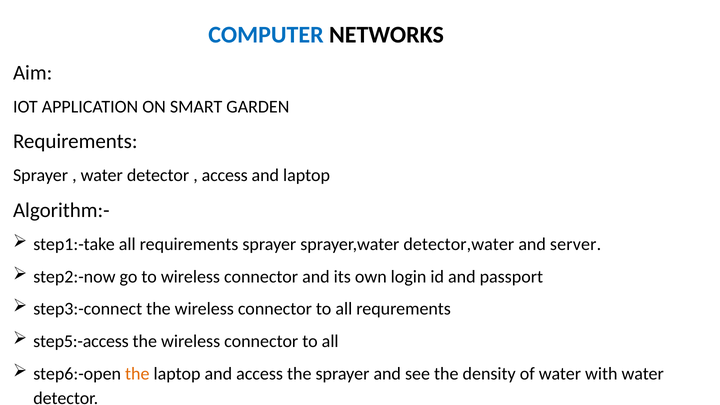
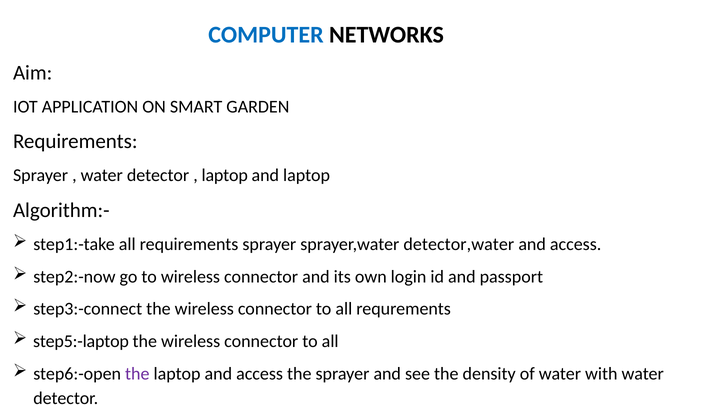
access: access -> laptop (225, 175)
server: server -> access (576, 244)
step5:-access: step5:-access -> step5:-laptop (81, 341)
the colour: orange -> purple (137, 374)
